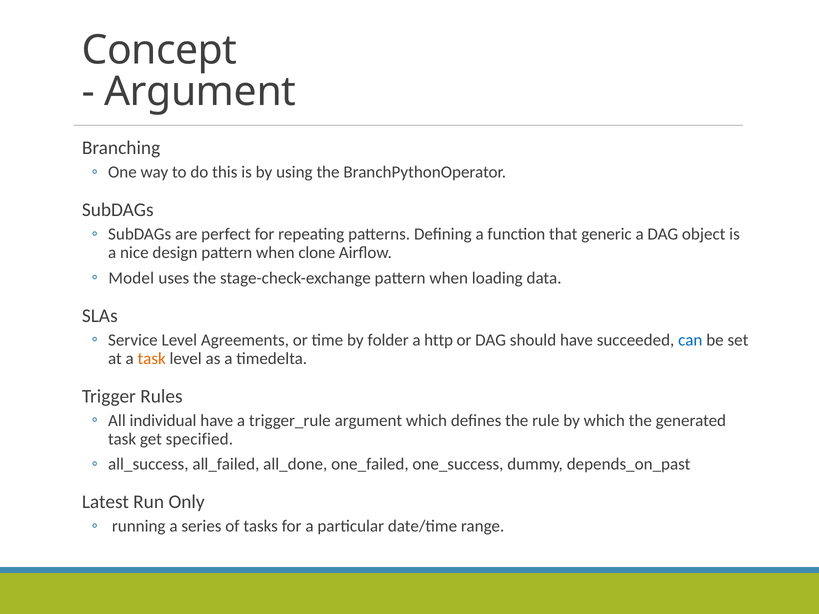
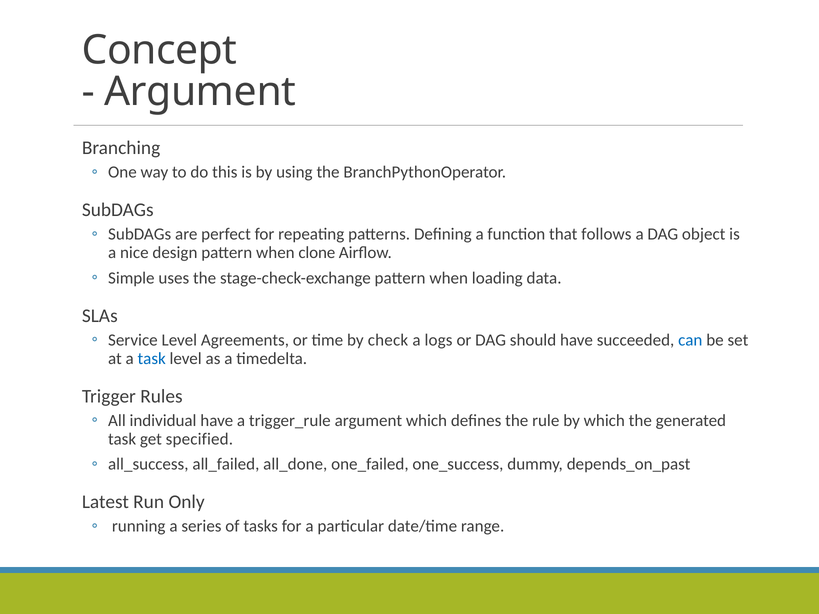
generic: generic -> follows (606, 234)
Model: Model -> Simple (131, 278)
folder: folder -> check (388, 340)
http: http -> logs (438, 340)
task colour: orange -> blue (152, 359)
